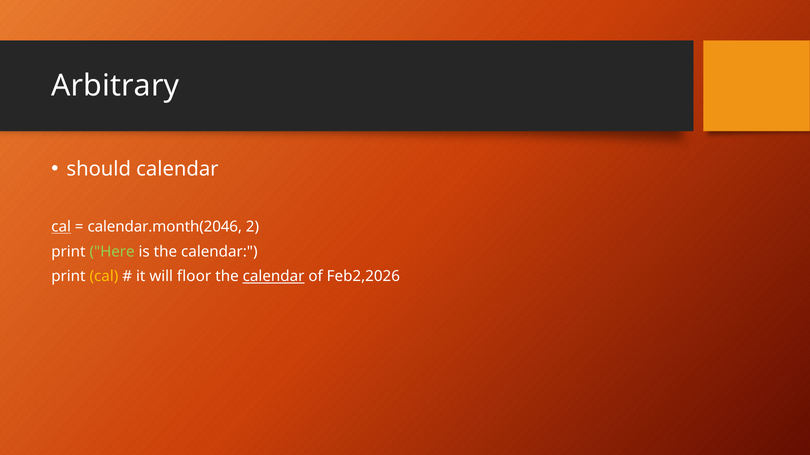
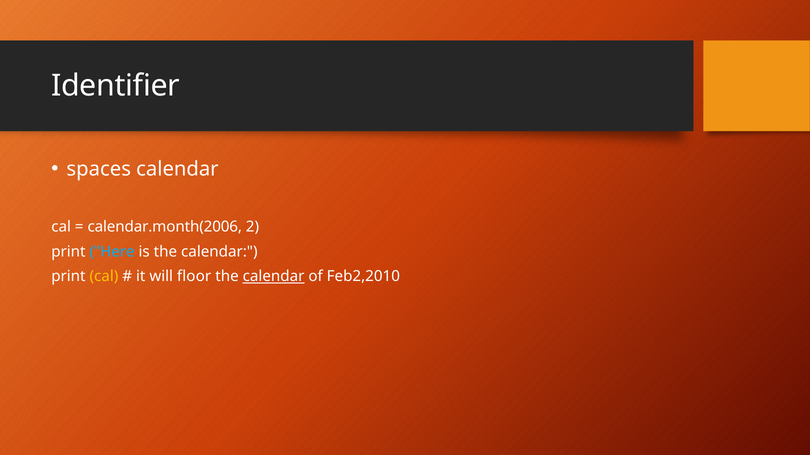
Arbitrary: Arbitrary -> Identifier (116, 86)
should: should -> spaces (99, 169)
cal underline: present -> none (61, 227)
calendar.month(2046: calendar.month(2046 -> calendar.month(2006 (165, 227)
Here colour: light green -> light blue (112, 252)
Feb2,2026: Feb2,2026 -> Feb2,2010 (363, 277)
